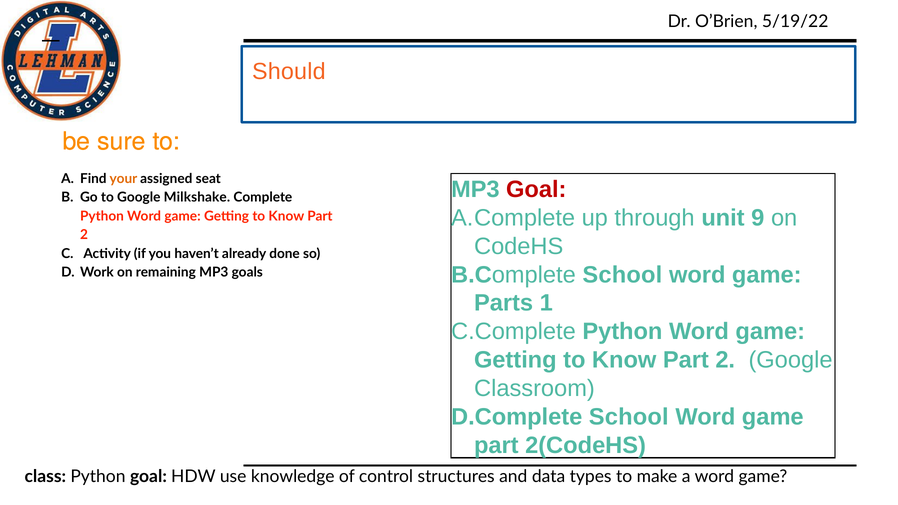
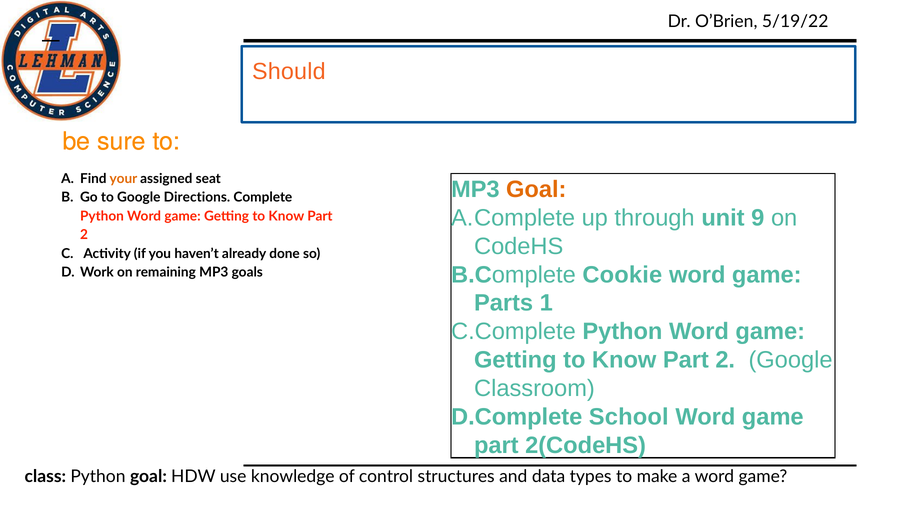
Goal colour: red -> orange (536, 190)
Milkshake: Milkshake -> Directions (197, 197)
School: School -> Cookie (622, 275)
